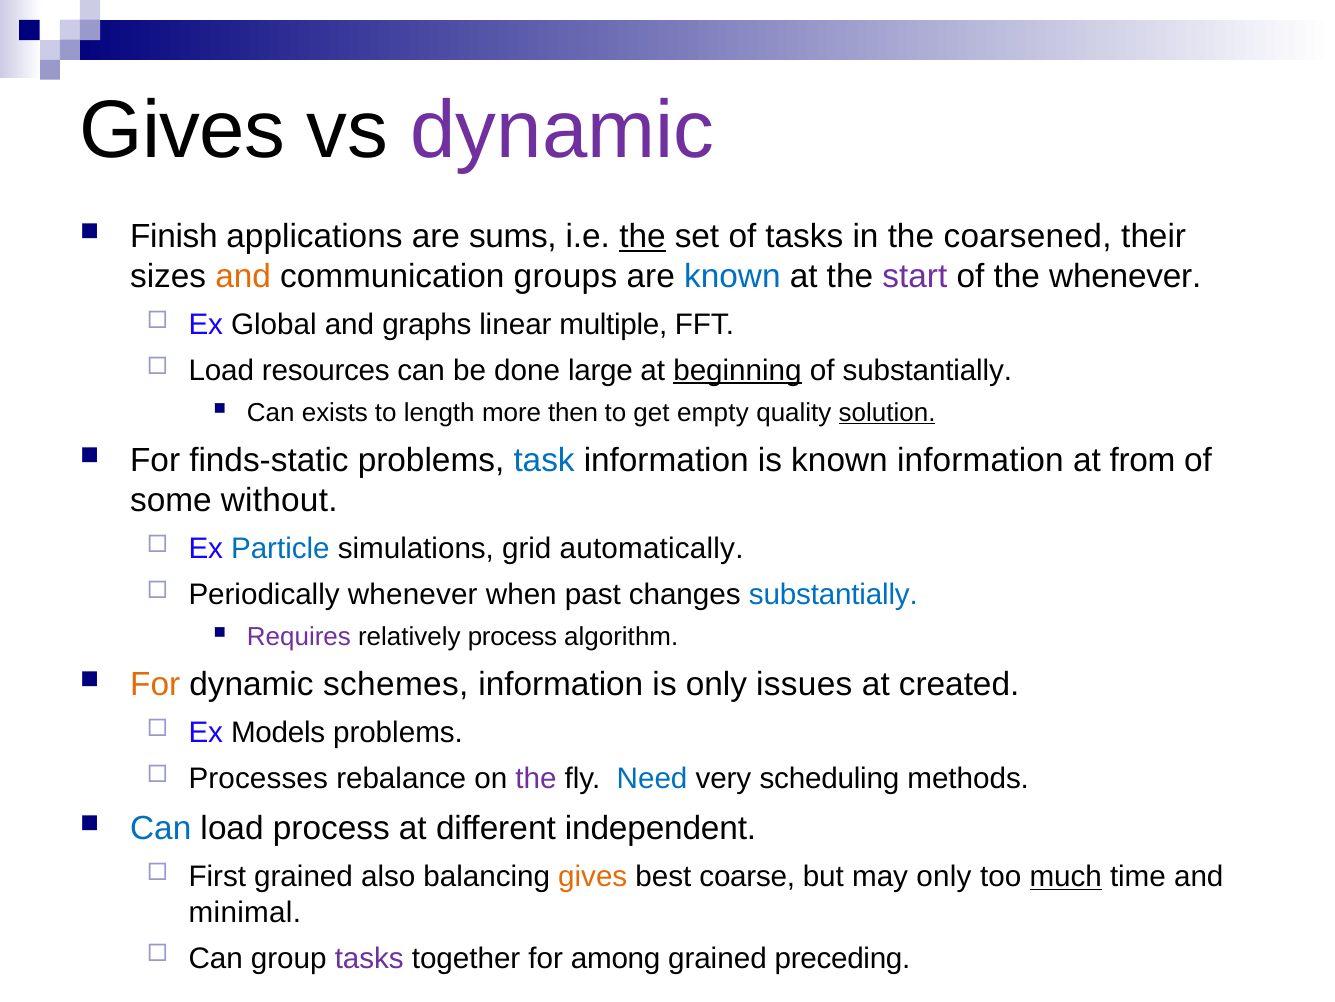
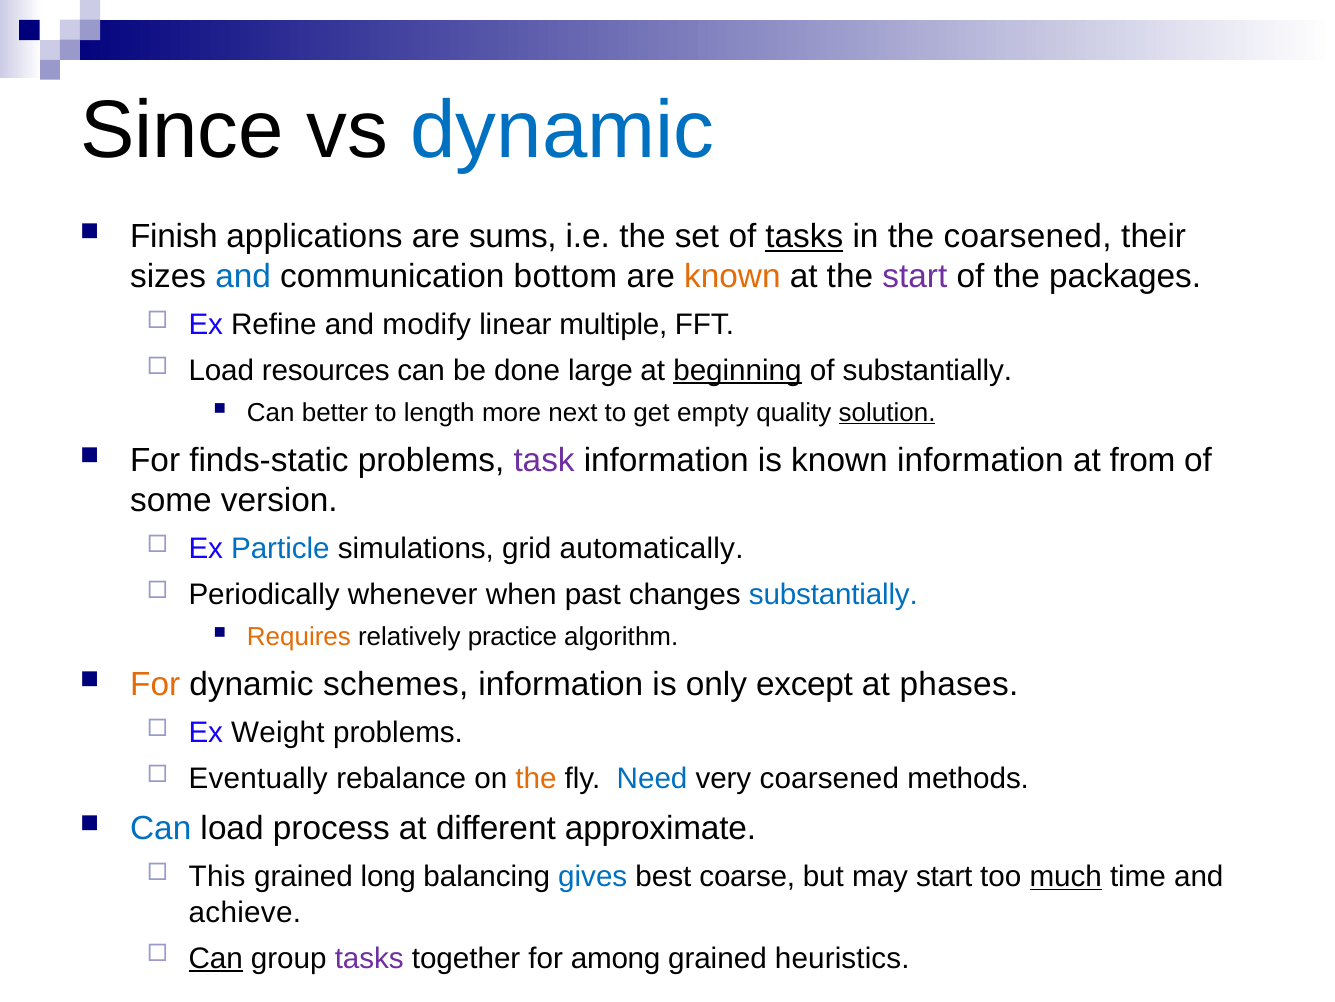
Gives: Gives -> Since (182, 130)
dynamic colour: purple -> blue (562, 130)
the underline: present -> none (642, 236)
tasks underline: none -> present (804, 236)
and colour: orange -> blue (243, 276)
groups: groups -> bottom (565, 276)
known colour: blue -> orange (732, 276)
the whenever: whenever -> packages (1125, 276)
Global: Global -> Refine (274, 324)
graphs: graphs -> modify (427, 324)
exists: exists -> better (335, 412)
then: then -> next (573, 412)
task colour: blue -> purple (544, 460)
without: without -> version (279, 500)
Requires colour: purple -> orange (299, 636)
relatively process: process -> practice (512, 636)
issues: issues -> except (805, 684)
created: created -> phases (959, 684)
Models: Models -> Weight (278, 732)
Processes: Processes -> Eventually (258, 778)
the colour: purple -> orange (536, 778)
very scheduling: scheduling -> coarsened (829, 778)
independent: independent -> approximate (660, 828)
First: First -> This (217, 876)
also: also -> long (388, 876)
gives colour: orange -> blue (593, 876)
may only: only -> start (944, 876)
minimal: minimal -> achieve (245, 912)
Can underline: none -> present (216, 958)
preceding: preceding -> heuristics (842, 958)
